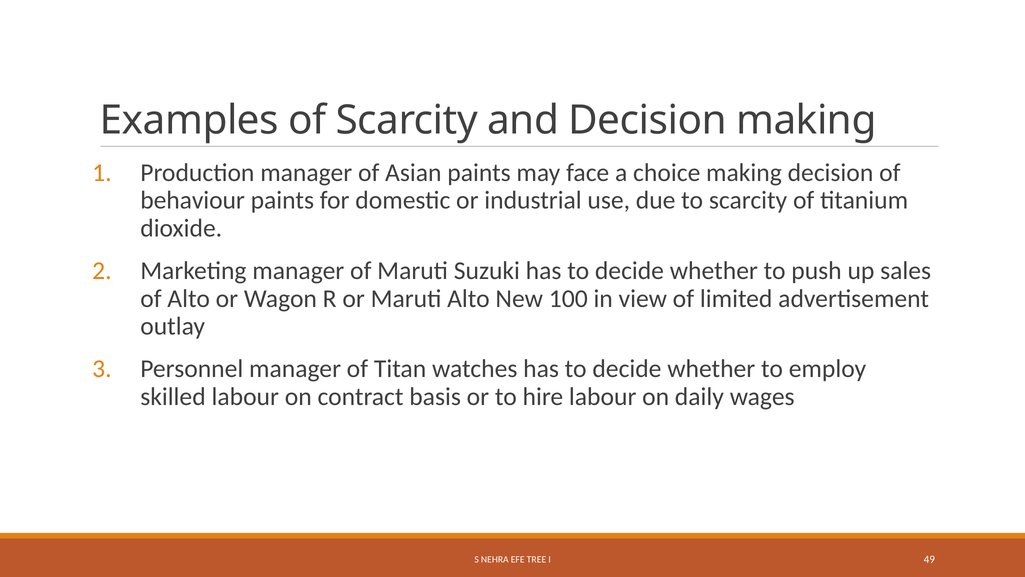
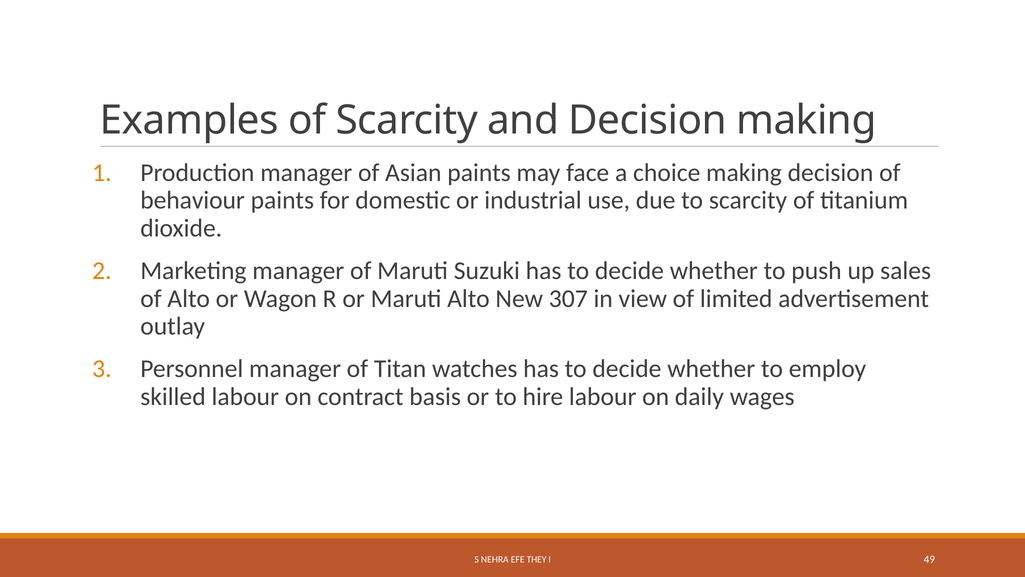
100: 100 -> 307 (568, 298)
TREE: TREE -> THEY (537, 559)
